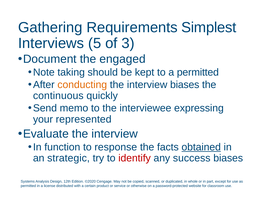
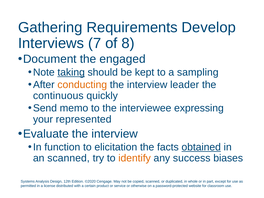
Simplest: Simplest -> Develop (209, 27)
5: 5 -> 7 (95, 43)
3: 3 -> 8 (128, 43)
taking underline: none -> present (71, 72)
a permitted: permitted -> sampling (198, 72)
interview biases: biases -> leader (185, 85)
response: response -> elicitation (116, 147)
an strategic: strategic -> scanned (69, 158)
identify colour: red -> orange (135, 158)
